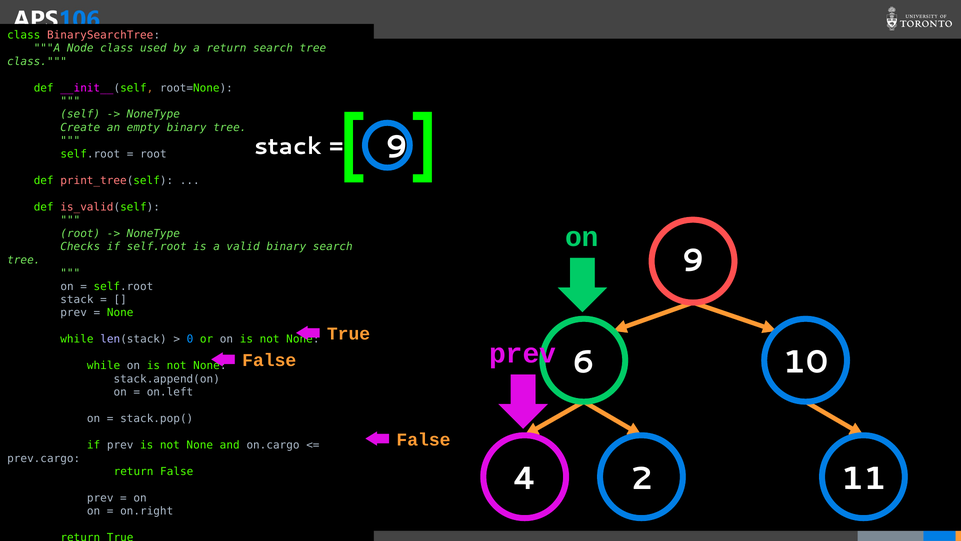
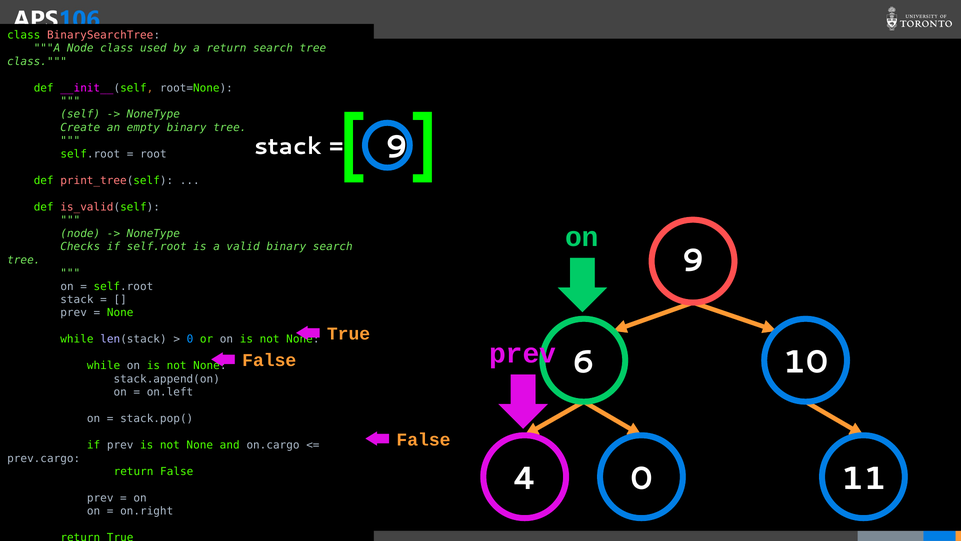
root: root -> node (80, 233)
4 2: 2 -> 0 (641, 478)
